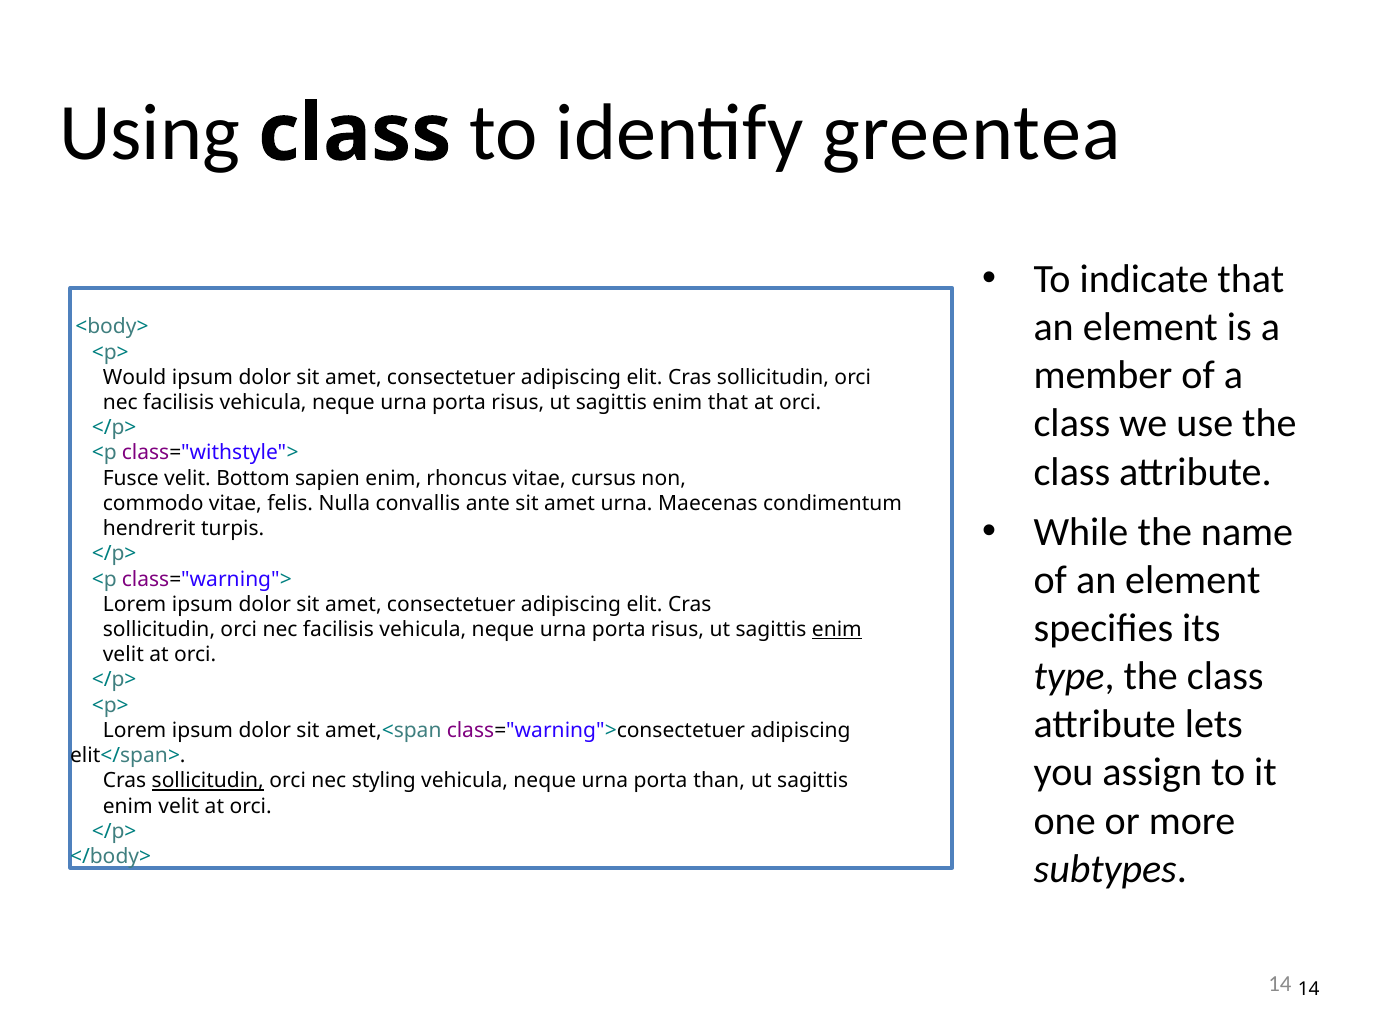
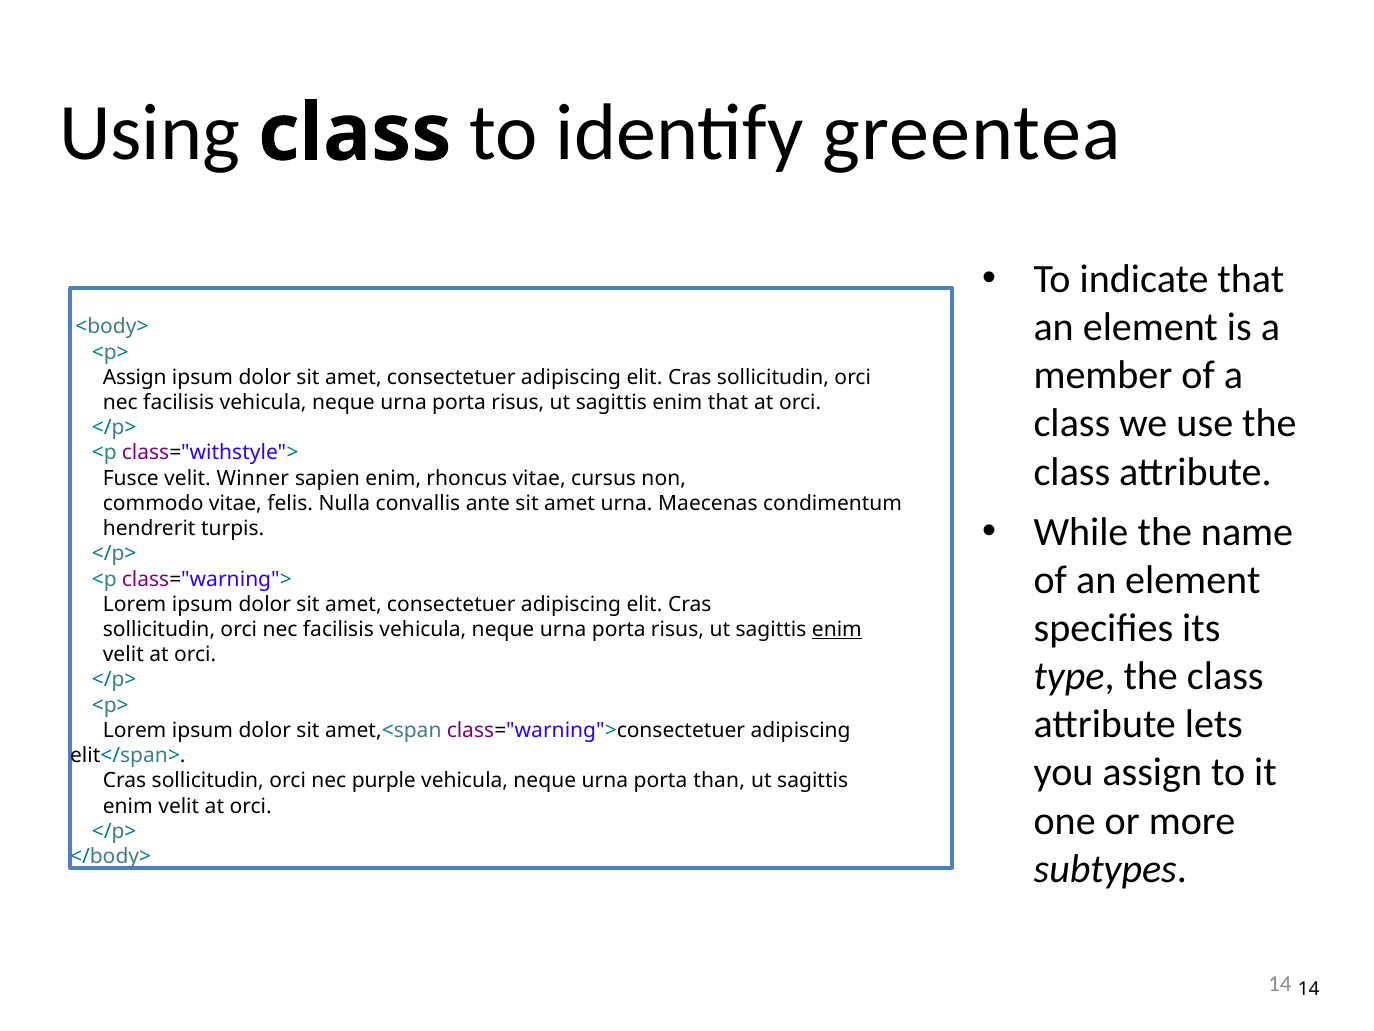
Would: Would -> Assign (135, 377)
Bottom: Bottom -> Winner (253, 478)
sollicitudin underline: present -> none (208, 780)
styling: styling -> purple (384, 780)
